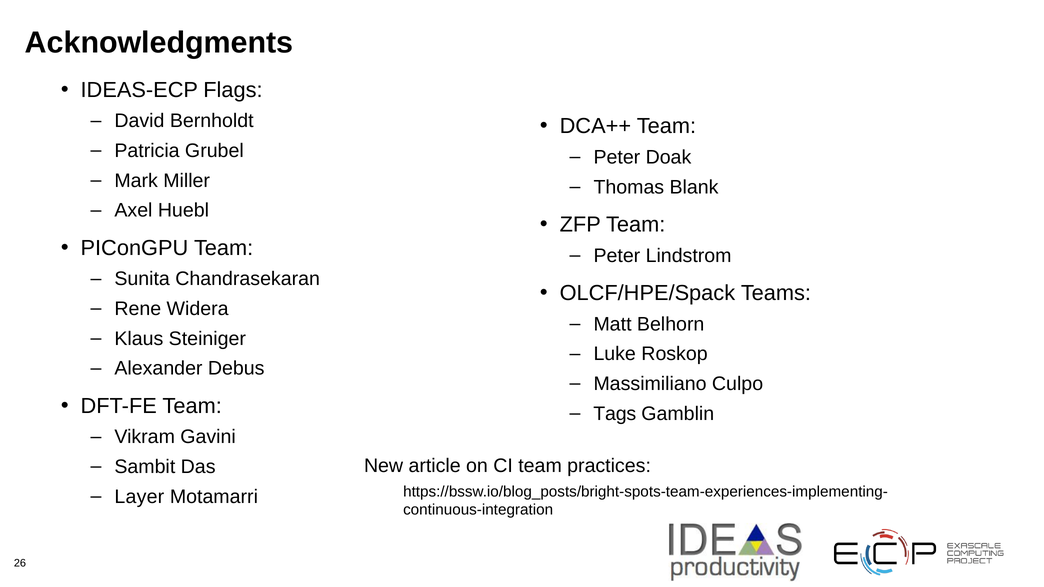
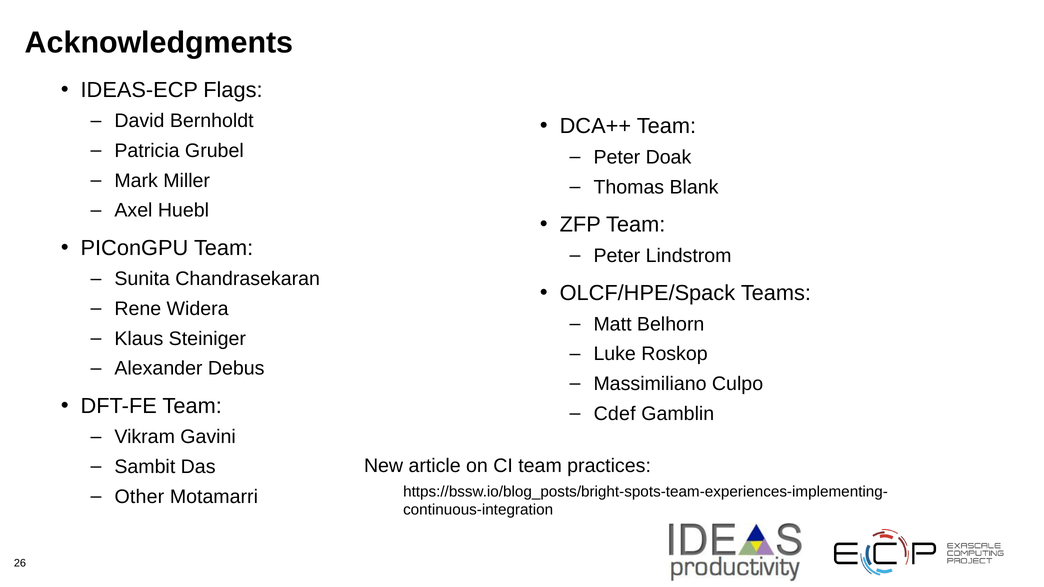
Tags: Tags -> Cdef (615, 414)
Layer: Layer -> Other (139, 497)
